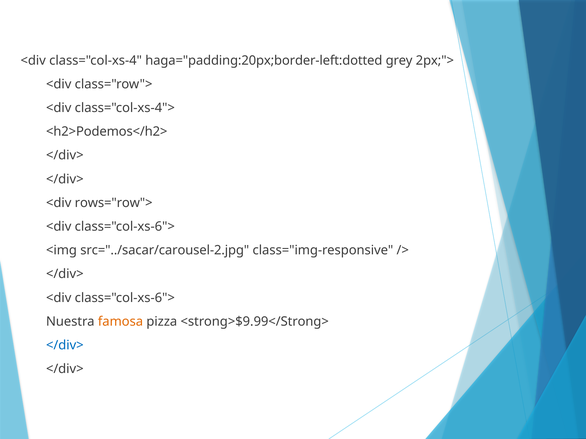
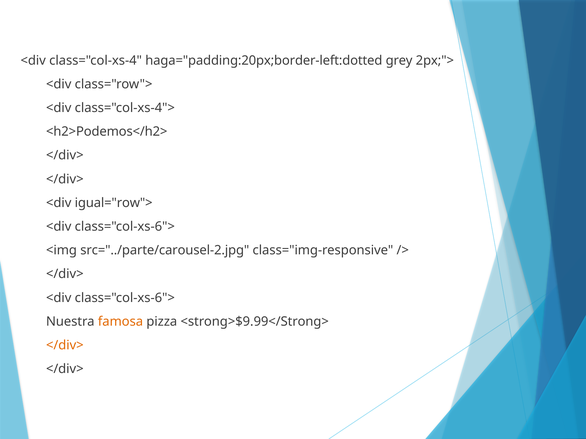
rows="row">: rows="row"> -> igual="row"> (114, 203)
src="../sacar/carousel-2.jpg: src="../sacar/carousel-2.jpg -> src="../parte/carousel-2.jpg (165, 251)
</div> colour: blue -> orange (65, 346)
